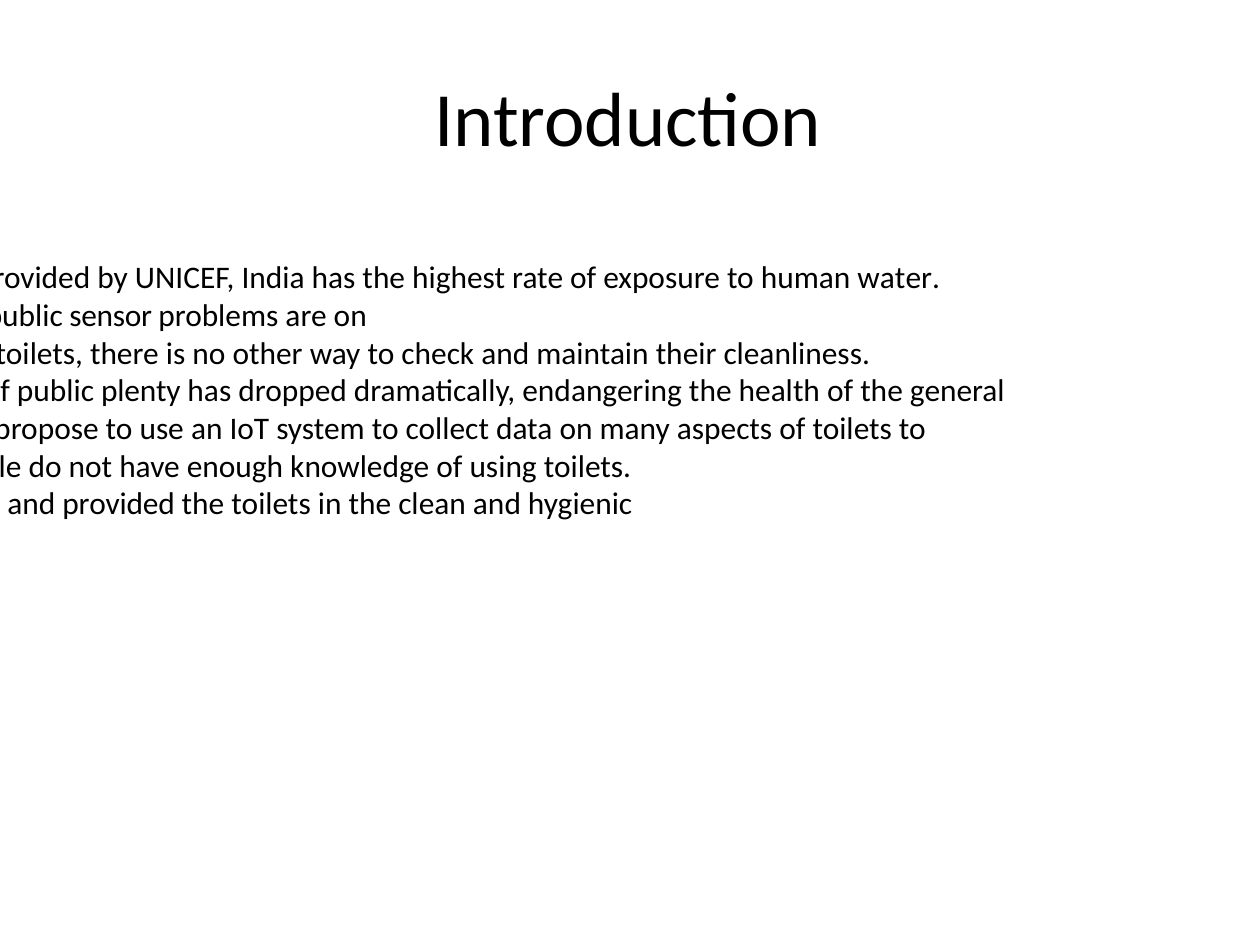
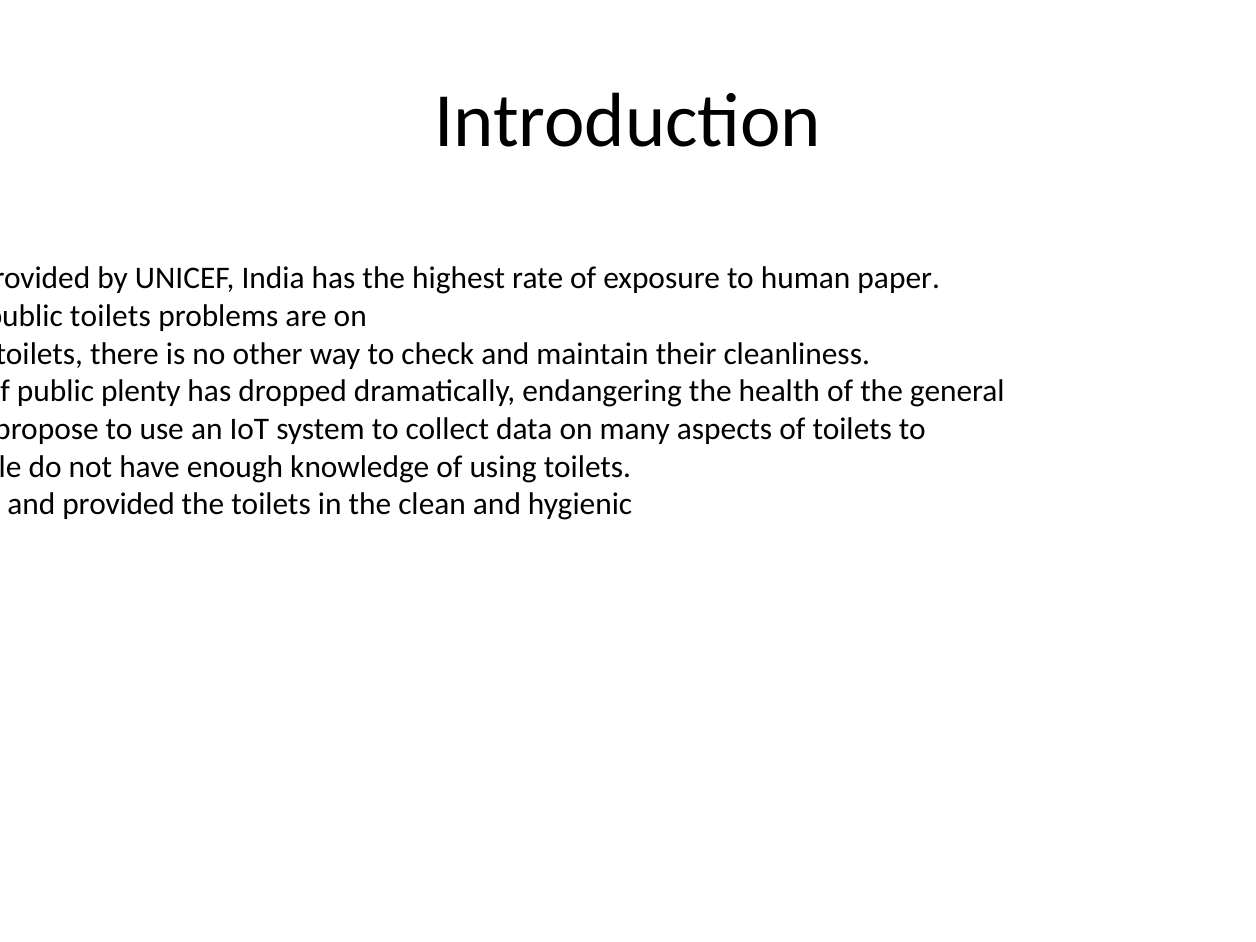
water: water -> paper (899, 278)
sensor: sensor -> toilets (110, 316)
